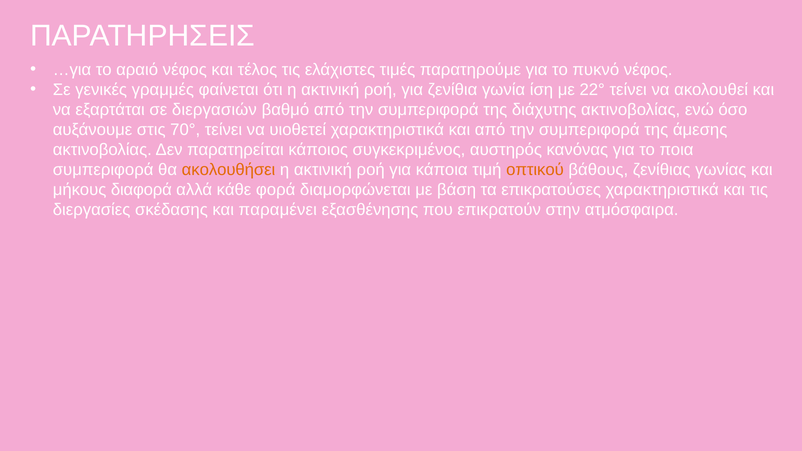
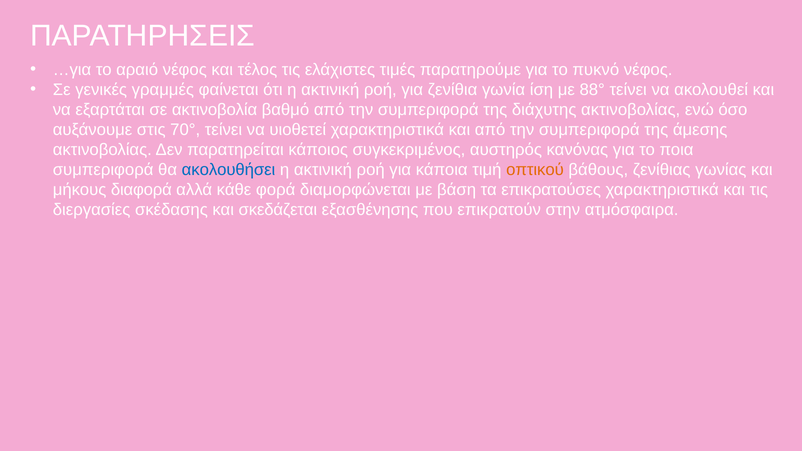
22°: 22° -> 88° (592, 90)
διεργασιών: διεργασιών -> ακτινοβολία (215, 110)
ακολουθήσει colour: orange -> blue (229, 170)
παραμένει: παραμένει -> σκεδάζεται (278, 210)
